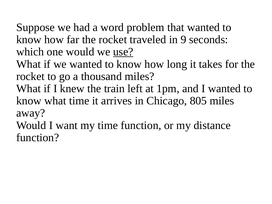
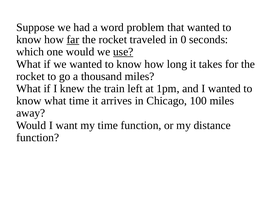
far underline: none -> present (73, 40)
9: 9 -> 0 (184, 40)
805: 805 -> 100 (198, 101)
